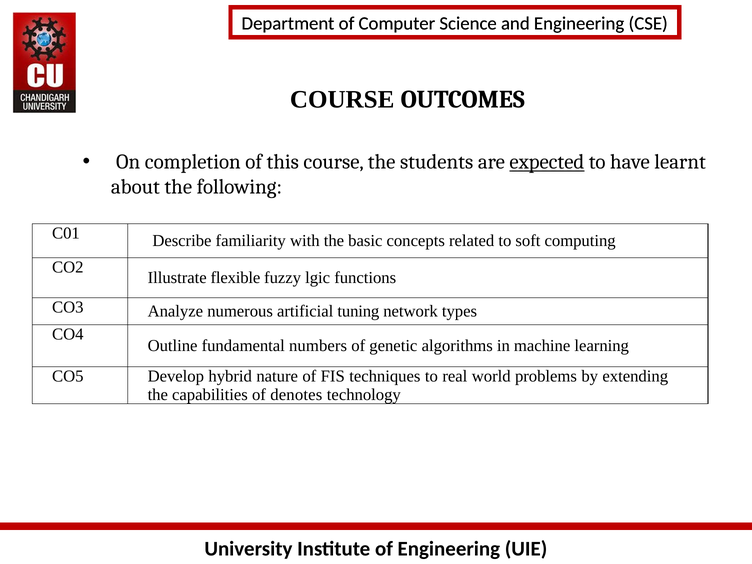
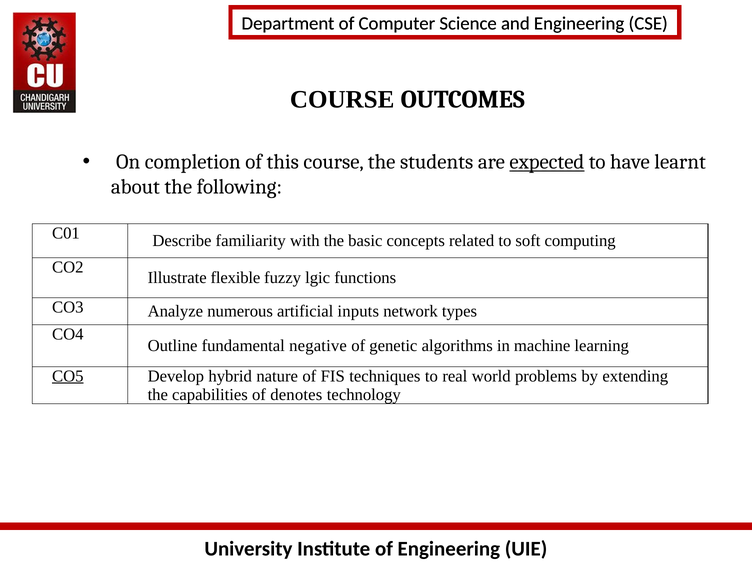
tuning: tuning -> inputs (358, 311)
numbers: numbers -> negative (318, 346)
CO5 underline: none -> present (68, 376)
